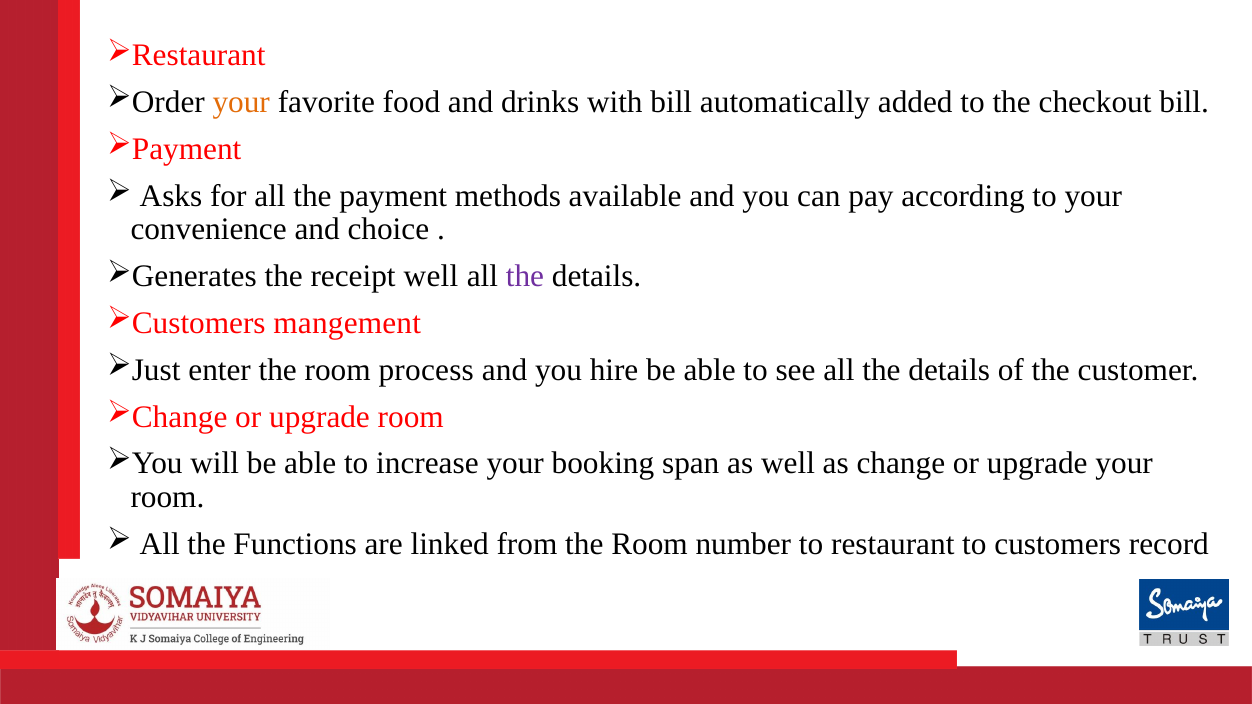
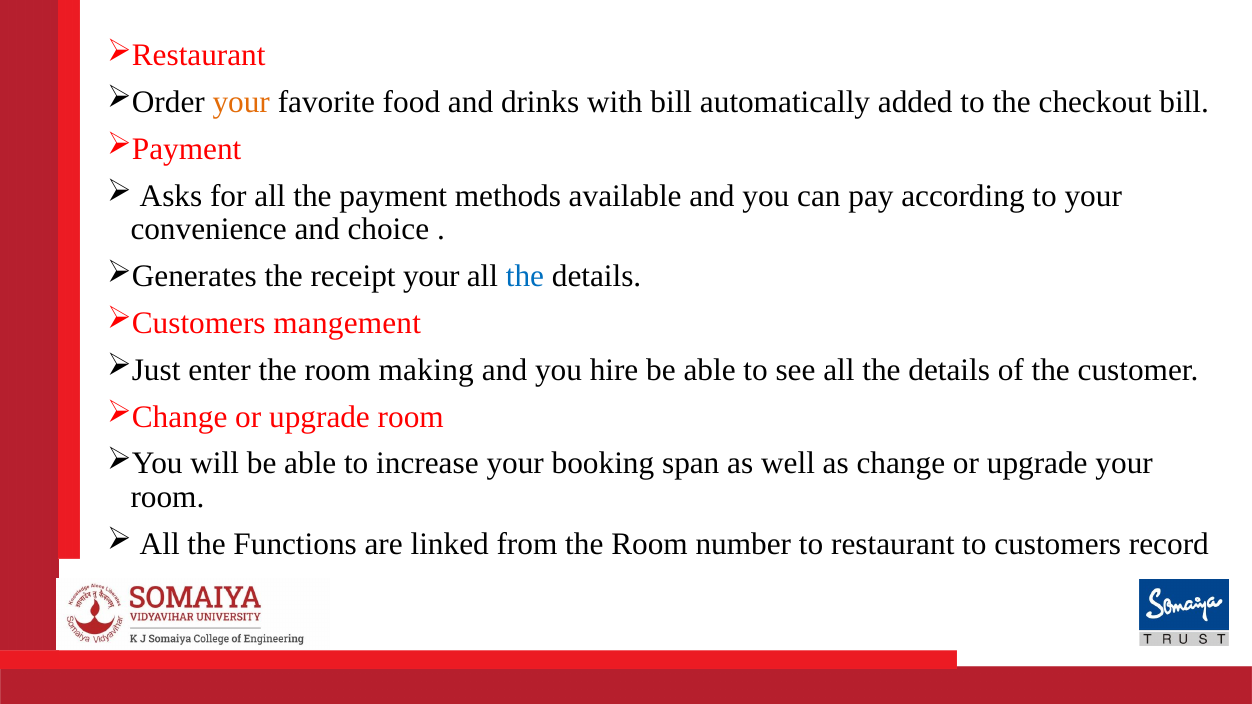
receipt well: well -> your (431, 276)
the colour: purple -> blue (525, 276)
process: process -> making (426, 370)
